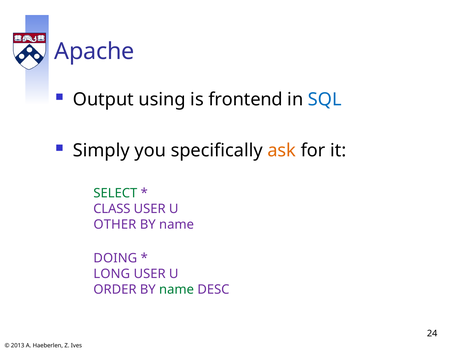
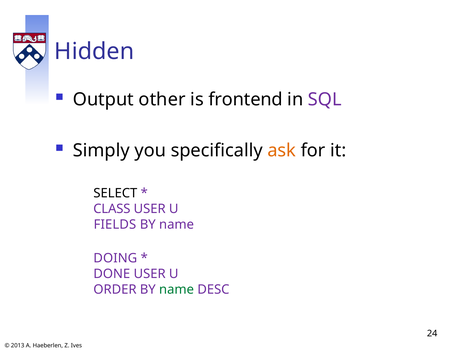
Apache: Apache -> Hidden (94, 52)
using: using -> other (162, 99)
SQL colour: blue -> purple (325, 99)
SELECT colour: green -> black (115, 193)
OTHER: OTHER -> FIELDS (115, 224)
LONG: LONG -> DONE (112, 274)
